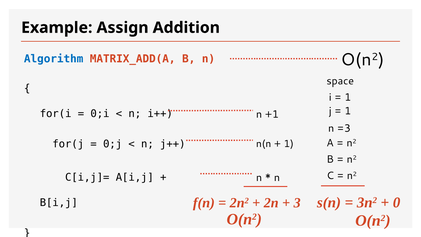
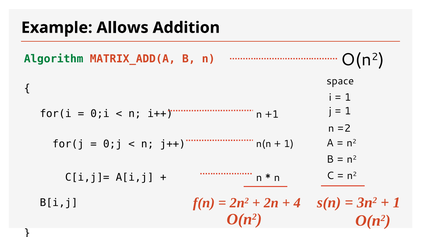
Assign: Assign -> Allows (123, 28)
Algorithm colour: blue -> green (54, 59)
=3: =3 -> =2 (344, 128)
0: 0 -> 1 (397, 203)
3: 3 -> 4 (297, 203)
